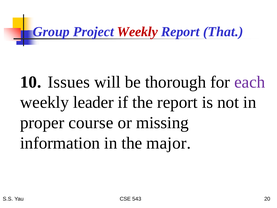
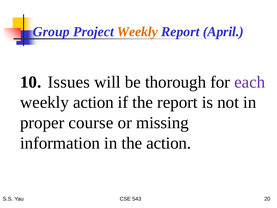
Weekly colour: red -> orange (137, 32)
That: That -> April (223, 32)
weekly leader: leader -> action (93, 102)
the major: major -> action (169, 143)
